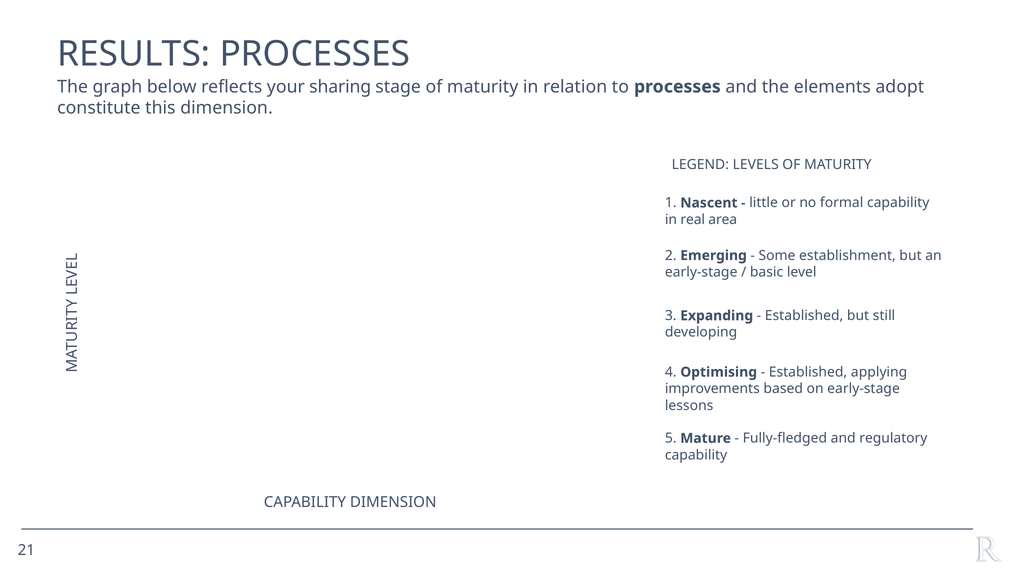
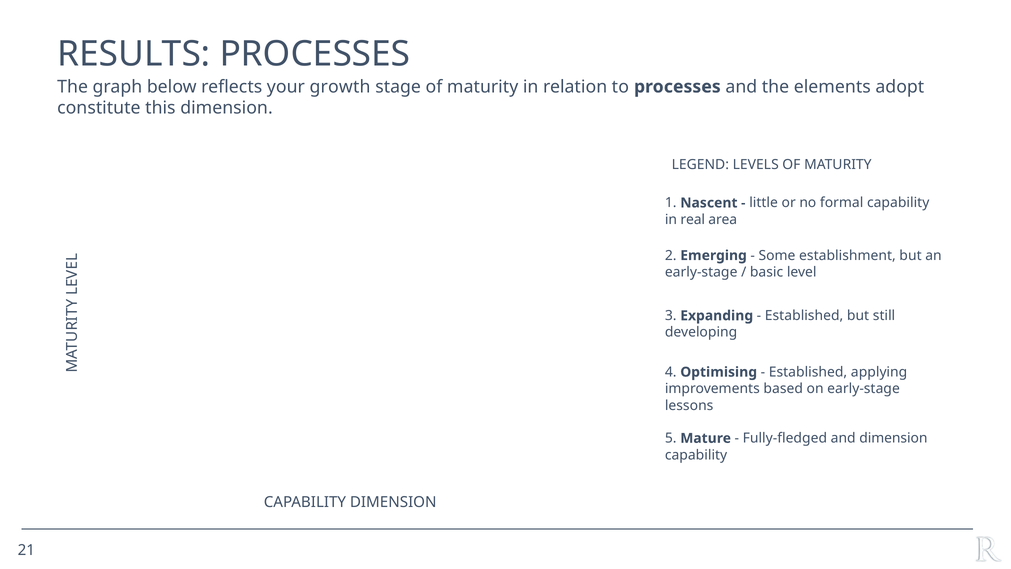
sharing: sharing -> growth (340, 87)
and regulatory: regulatory -> dimension (893, 438)
